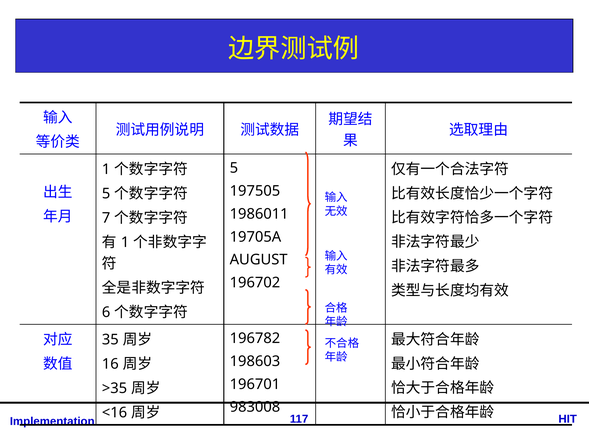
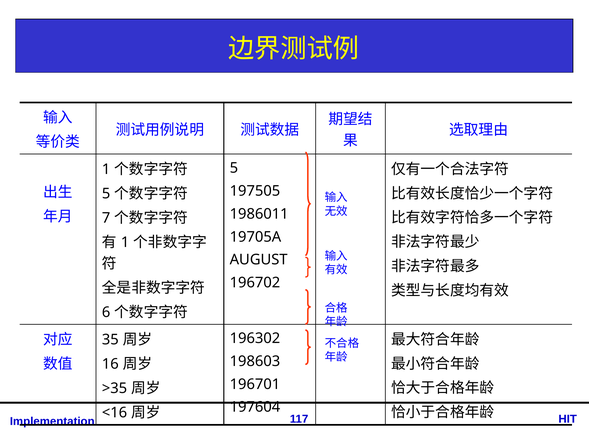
196782: 196782 -> 196302 (255, 338)
983008: 983008 -> 197604 (255, 407)
